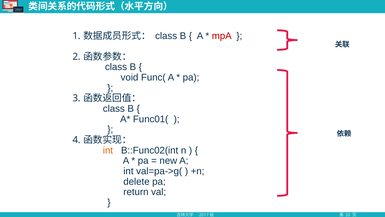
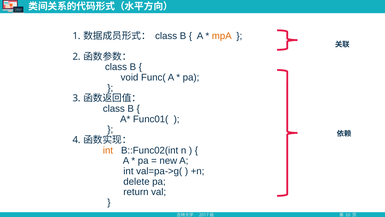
mpA colour: red -> orange (222, 36)
